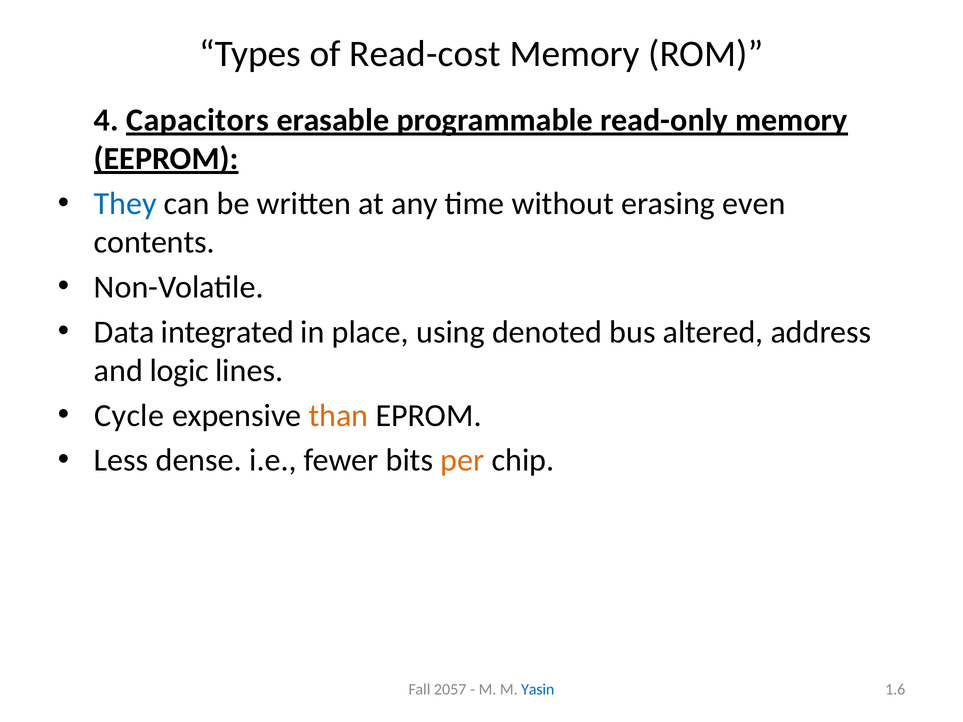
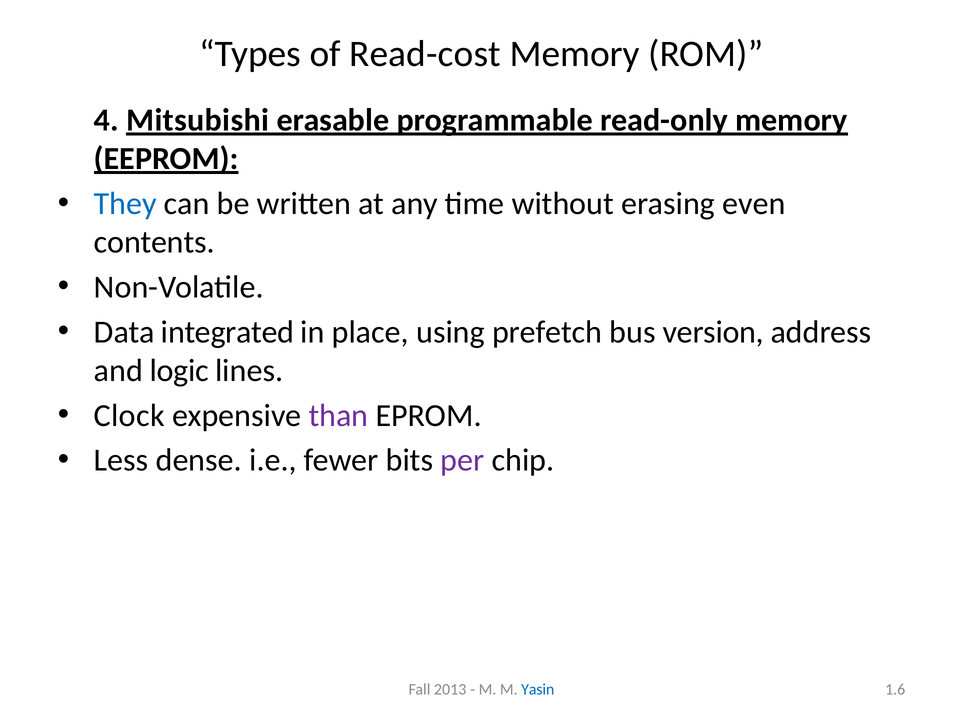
Capacitors: Capacitors -> Mitsubishi (198, 120)
denoted: denoted -> prefetch (547, 332)
altered: altered -> version (713, 332)
Cycle: Cycle -> Clock (129, 416)
than colour: orange -> purple (338, 416)
per colour: orange -> purple (462, 461)
2057: 2057 -> 2013 (450, 690)
